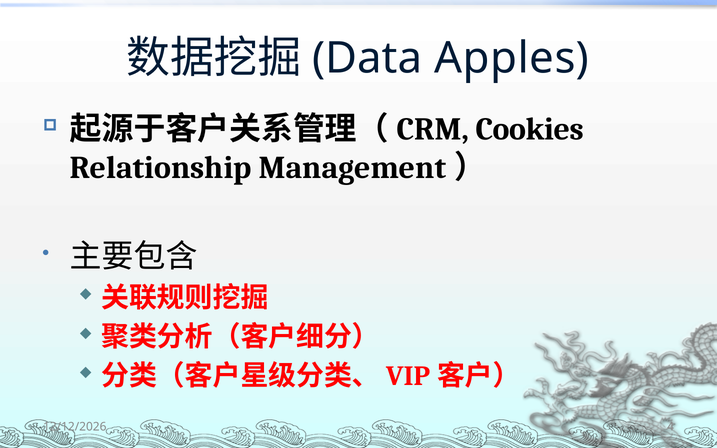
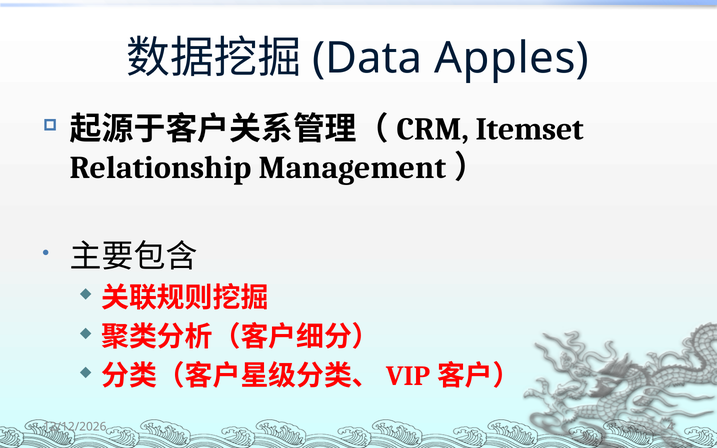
Cookies: Cookies -> Itemset (530, 129)
